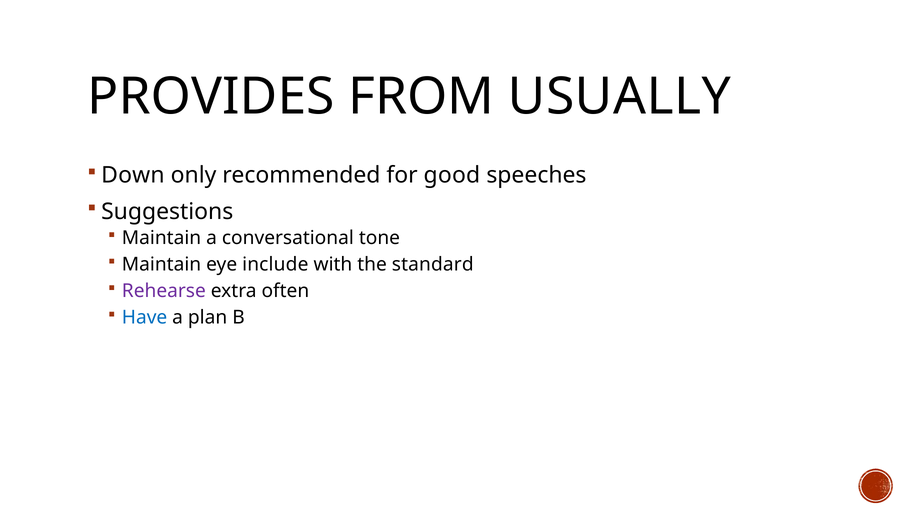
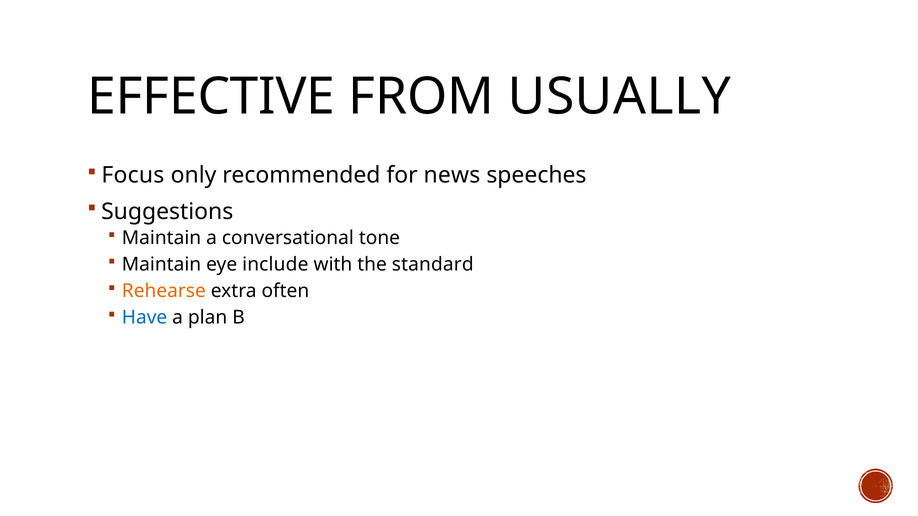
PROVIDES: PROVIDES -> EFFECTIVE (211, 97)
Down: Down -> Focus (133, 175)
good: good -> news (452, 175)
Rehearse colour: purple -> orange (164, 291)
